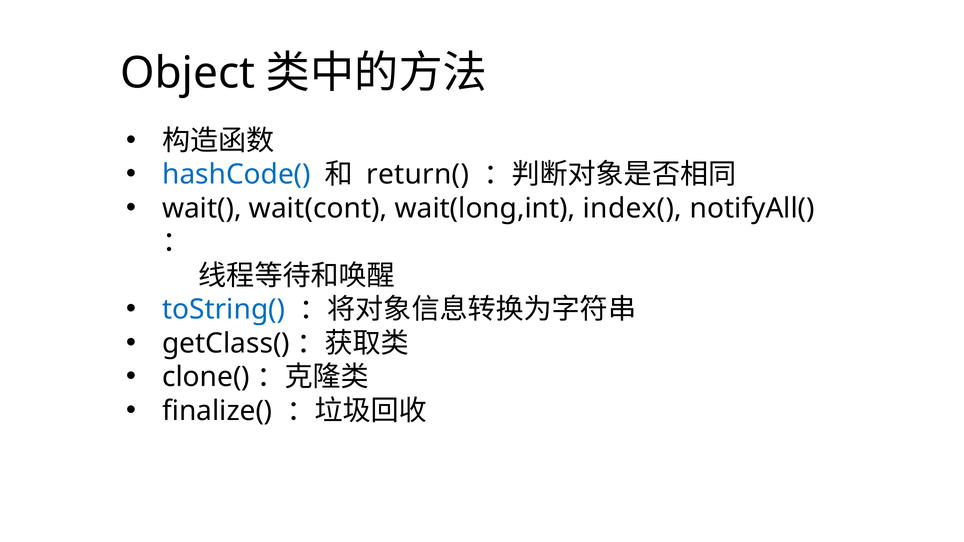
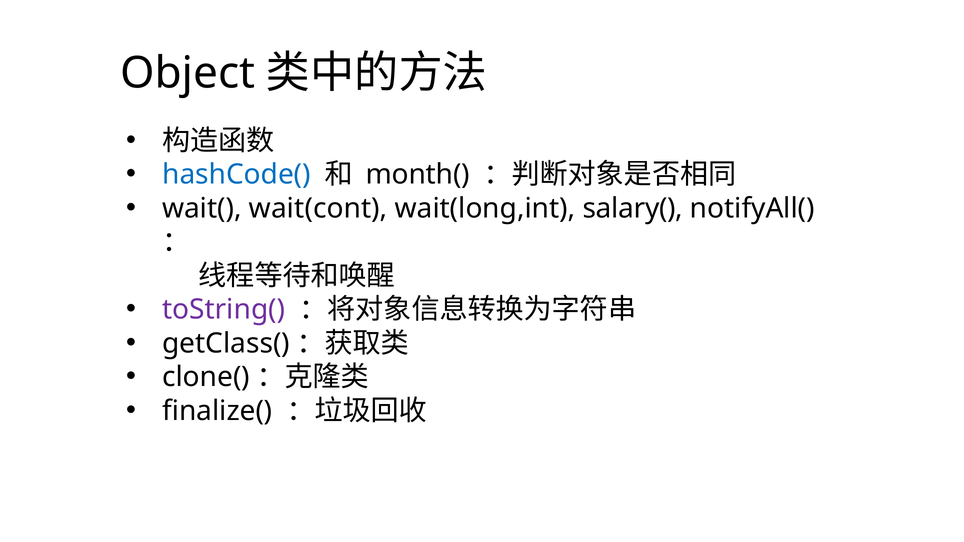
return(: return( -> month( (418, 175)
index(: index( -> salary( (633, 209)
toString( colour: blue -> purple (224, 310)
